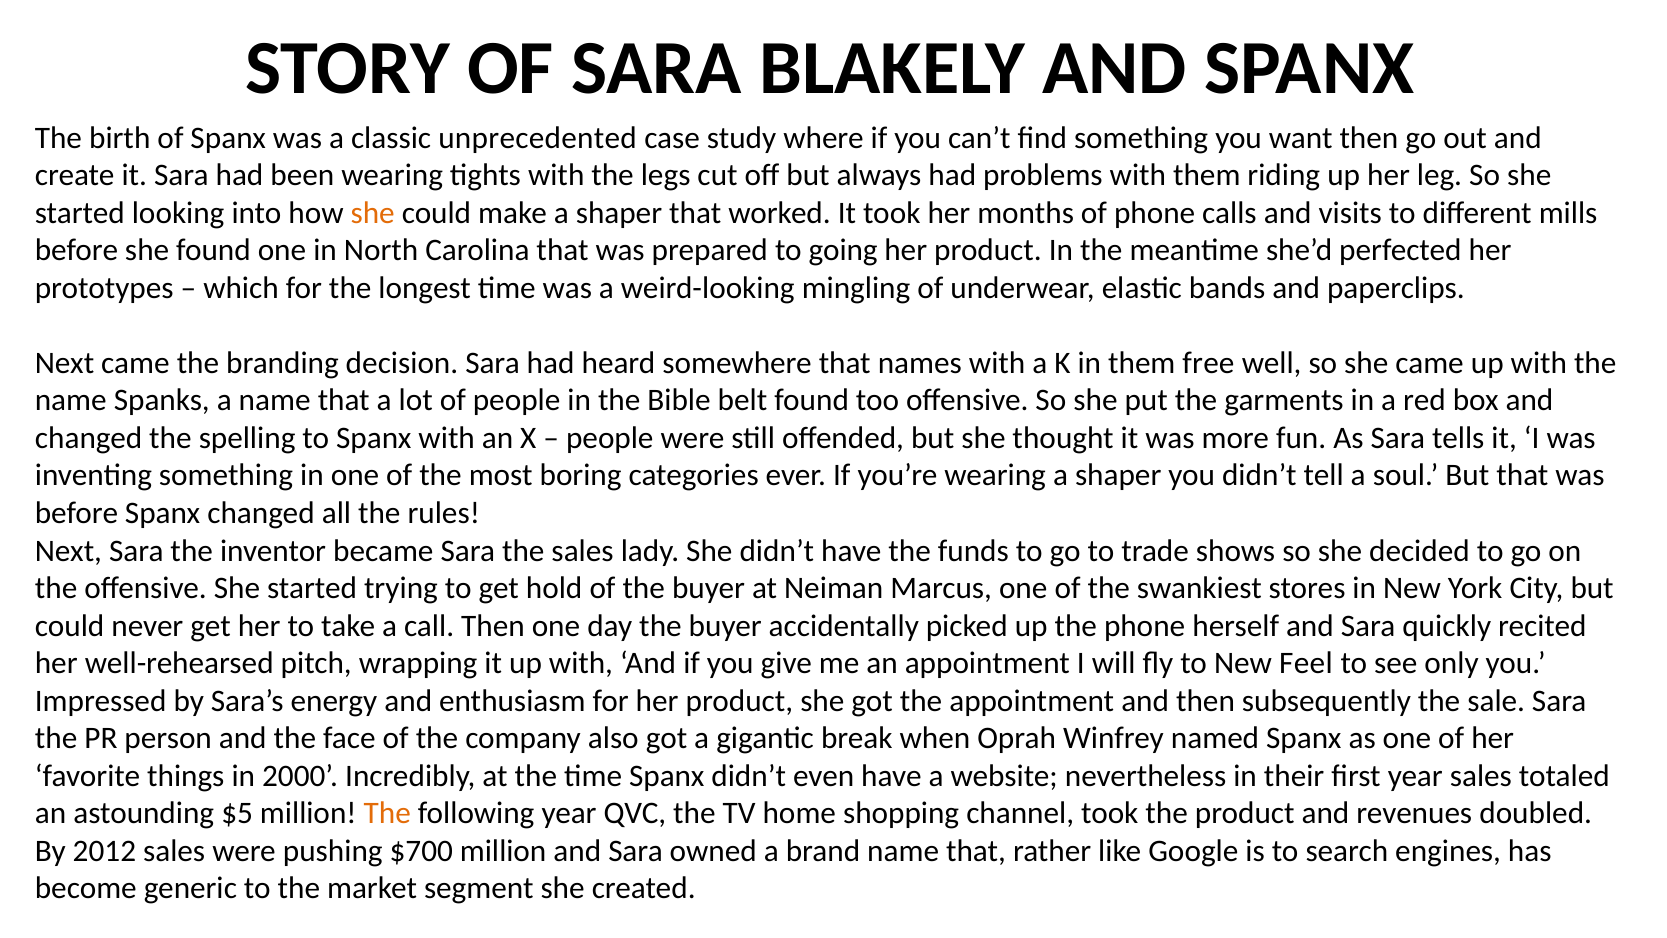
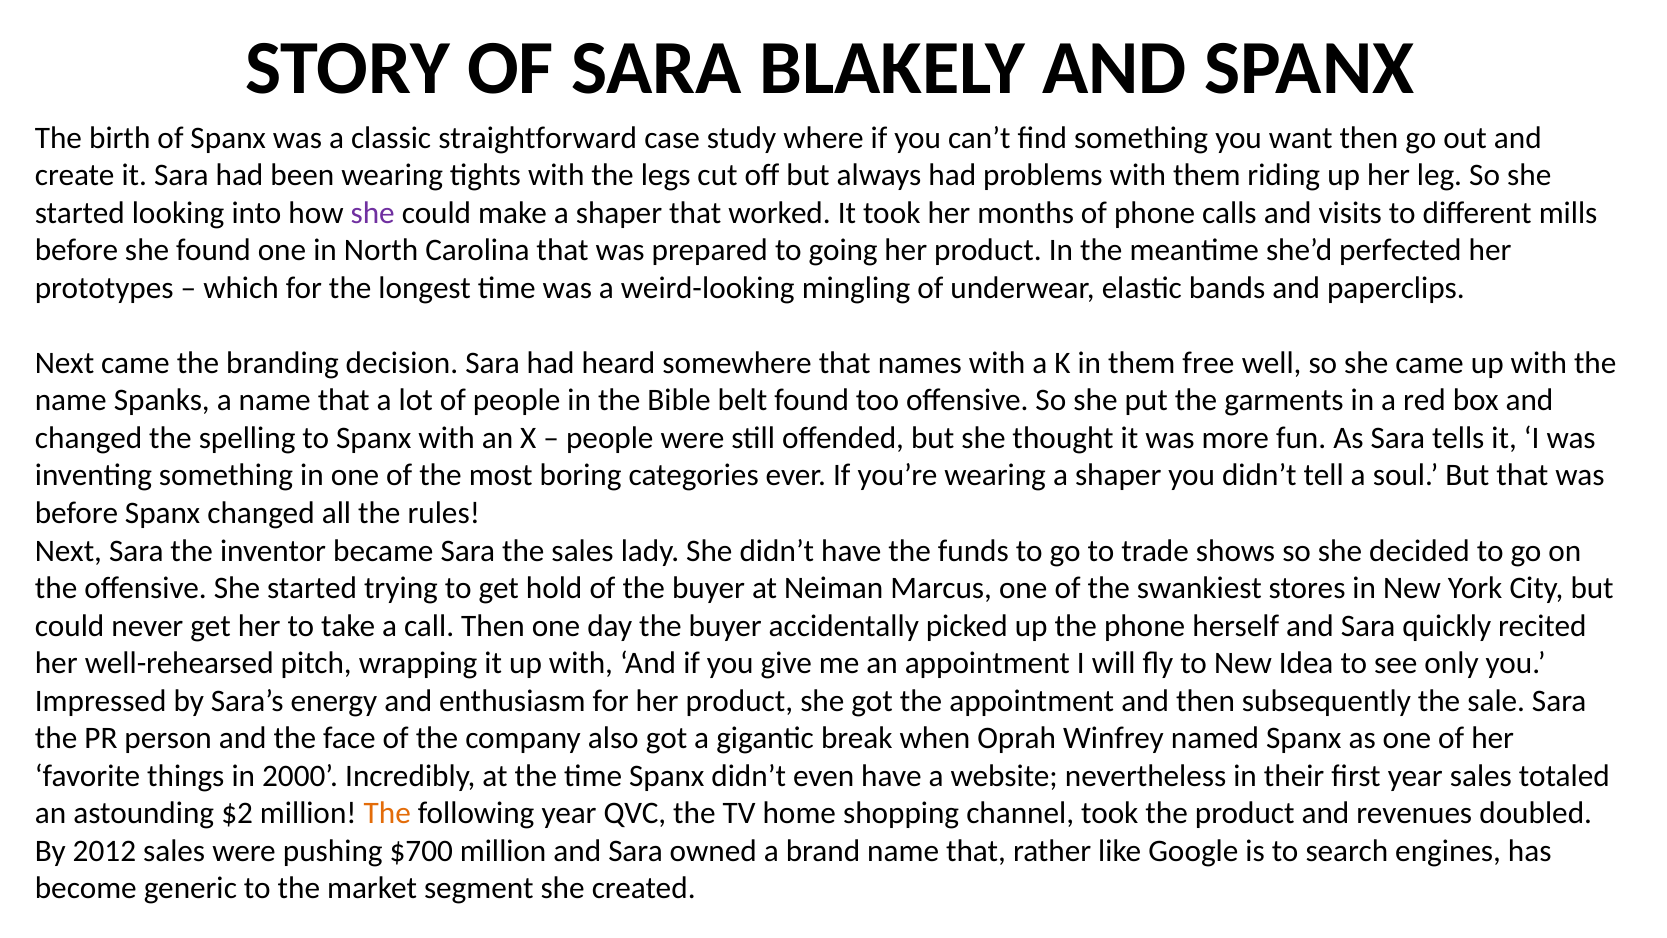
unprecedented: unprecedented -> straightforward (538, 138)
she colour: orange -> purple (373, 213)
Feel: Feel -> Idea (1306, 663)
$5: $5 -> $2 (237, 813)
